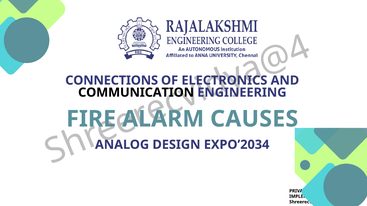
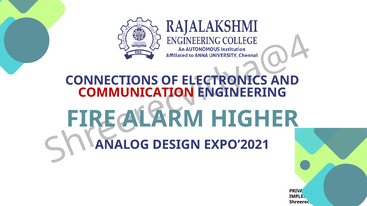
COMMUNICATION colour: black -> red (136, 93)
CAUSES: CAUSES -> HIGHER (254, 119)
EXPO’2034: EXPO’2034 -> EXPO’2021 (237, 145)
